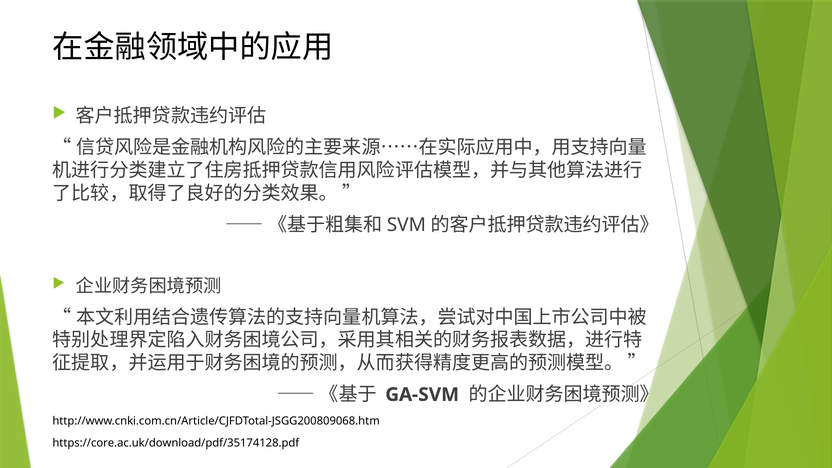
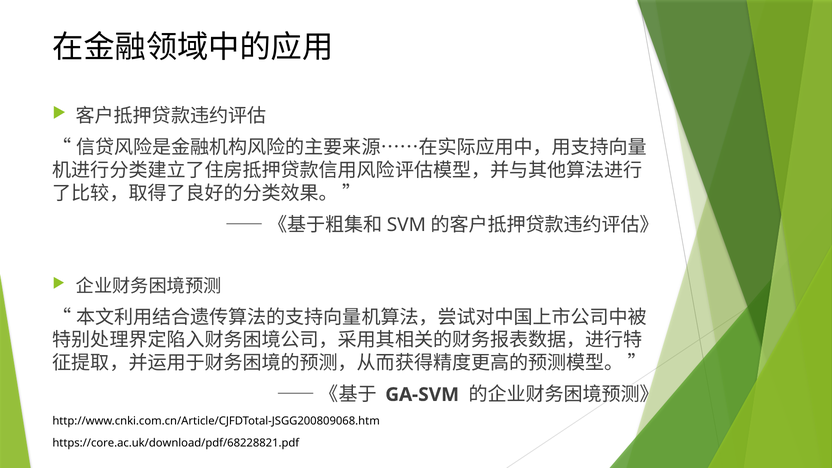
https://core.ac.uk/download/pdf/35174128.pdf: https://core.ac.uk/download/pdf/35174128.pdf -> https://core.ac.uk/download/pdf/68228821.pdf (176, 443)
